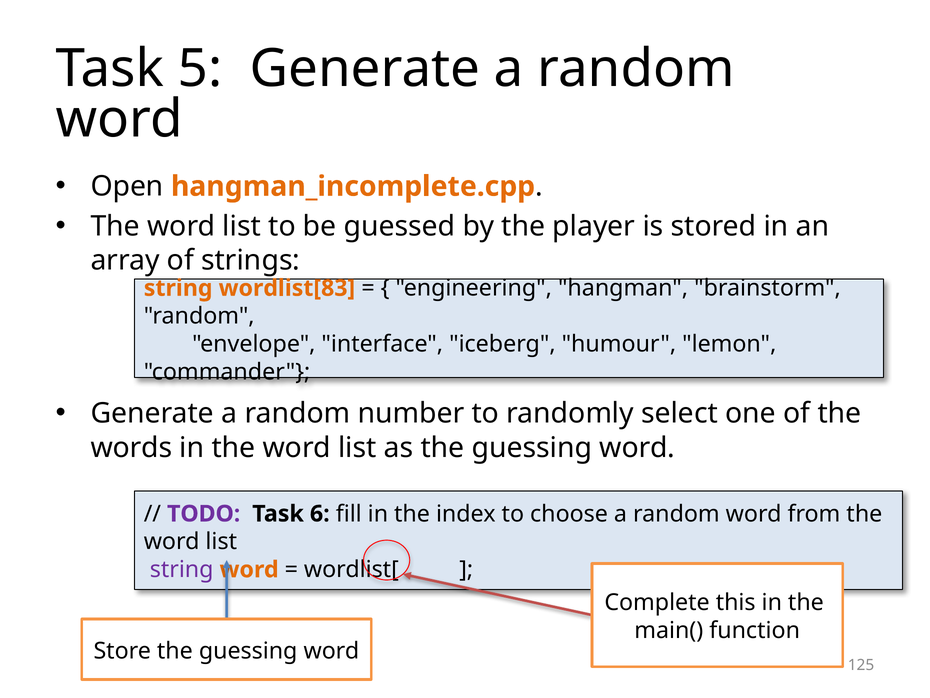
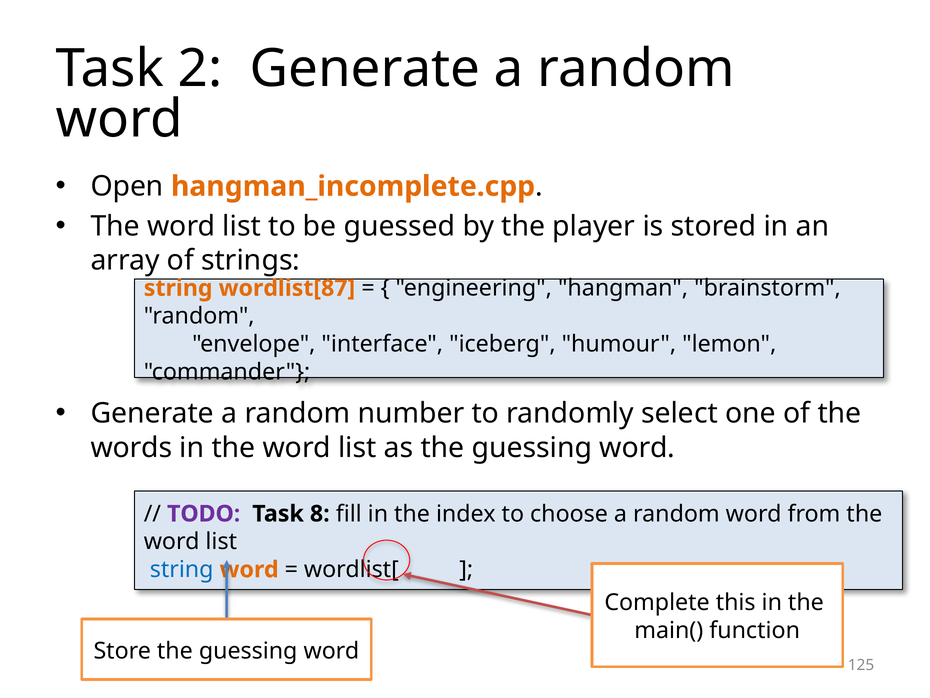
5: 5 -> 2 (200, 69)
wordlist[83: wordlist[83 -> wordlist[87 (287, 288)
6: 6 -> 8 (320, 513)
string colour: purple -> blue (182, 569)
